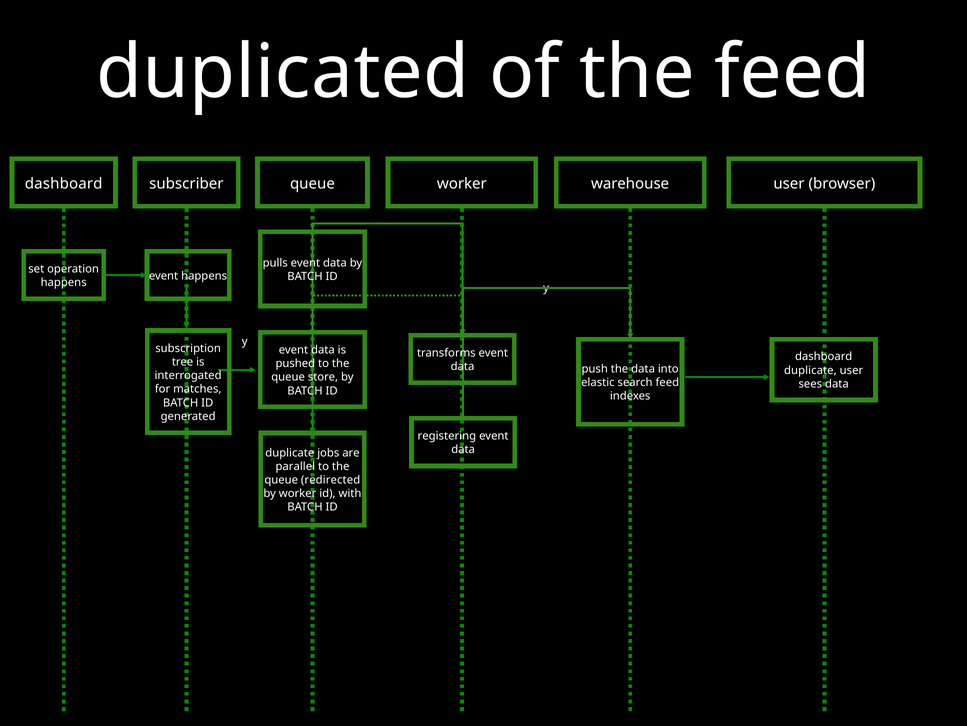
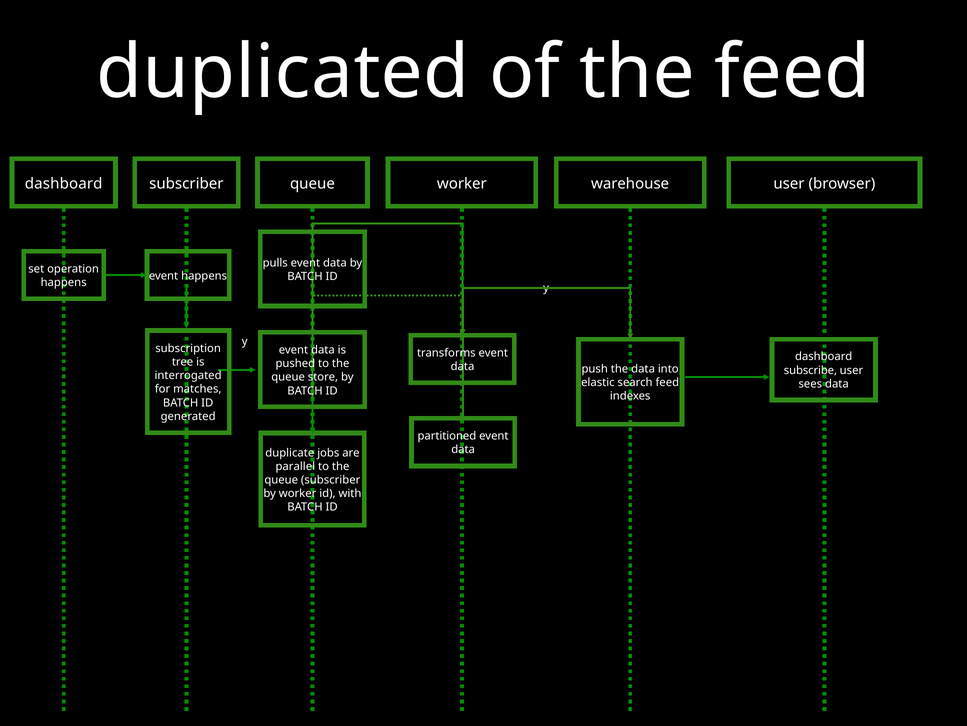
duplicate: duplicate -> subscribe (810, 370)
registering: registering -> partitioned (447, 436)
queue redirected: redirected -> subscriber (331, 479)
